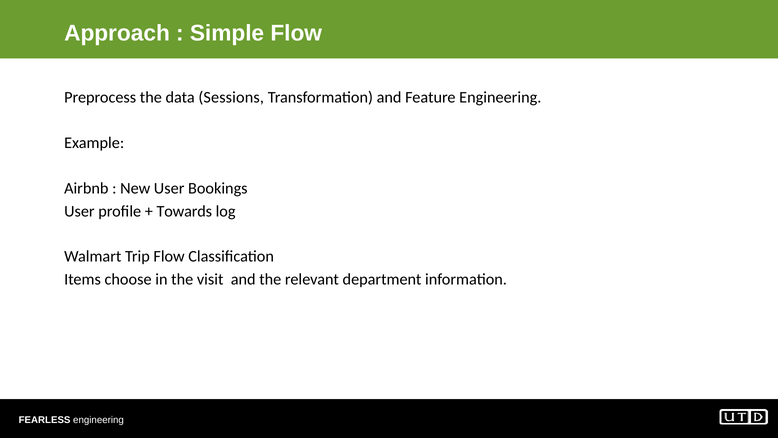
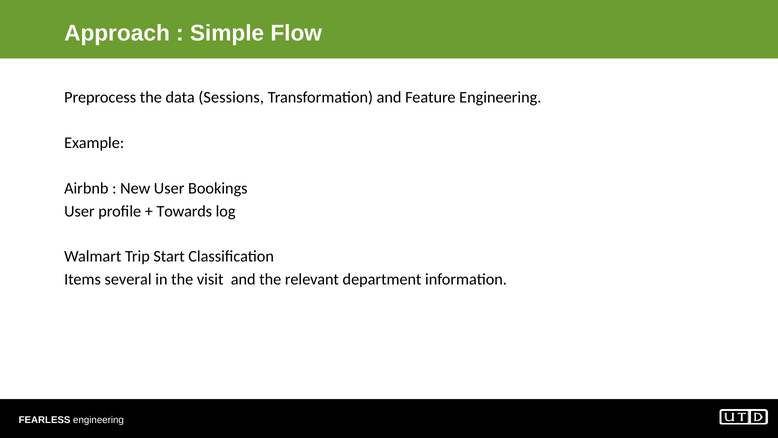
Trip Flow: Flow -> Start (169, 256)
choose: choose -> several (128, 279)
